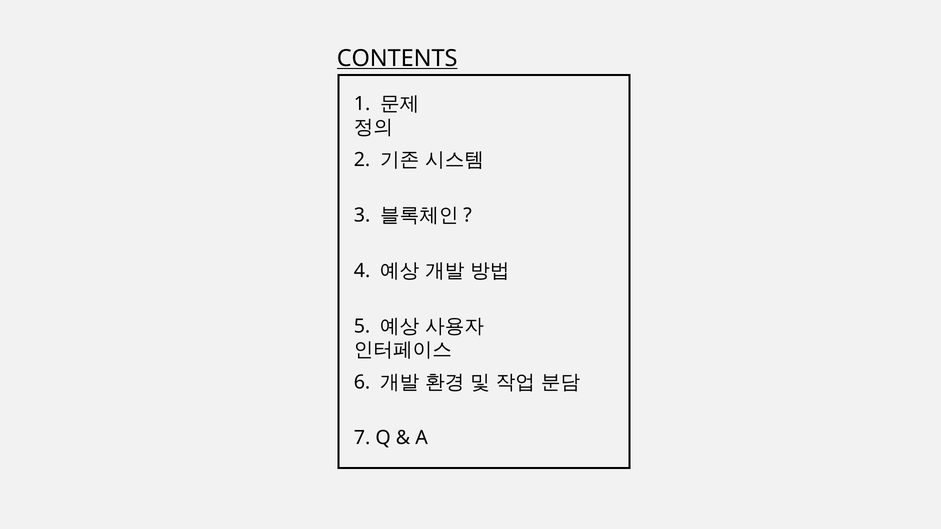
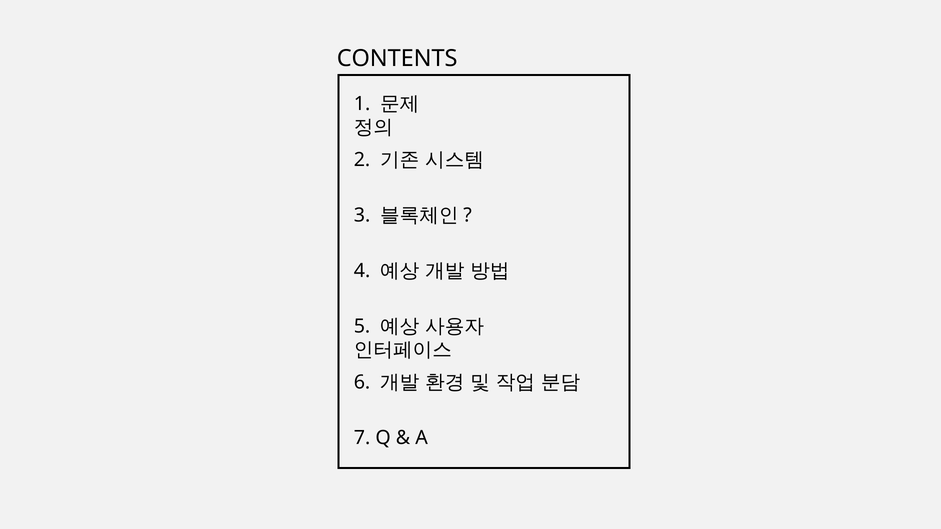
CONTENTS underline: present -> none (397, 58)
